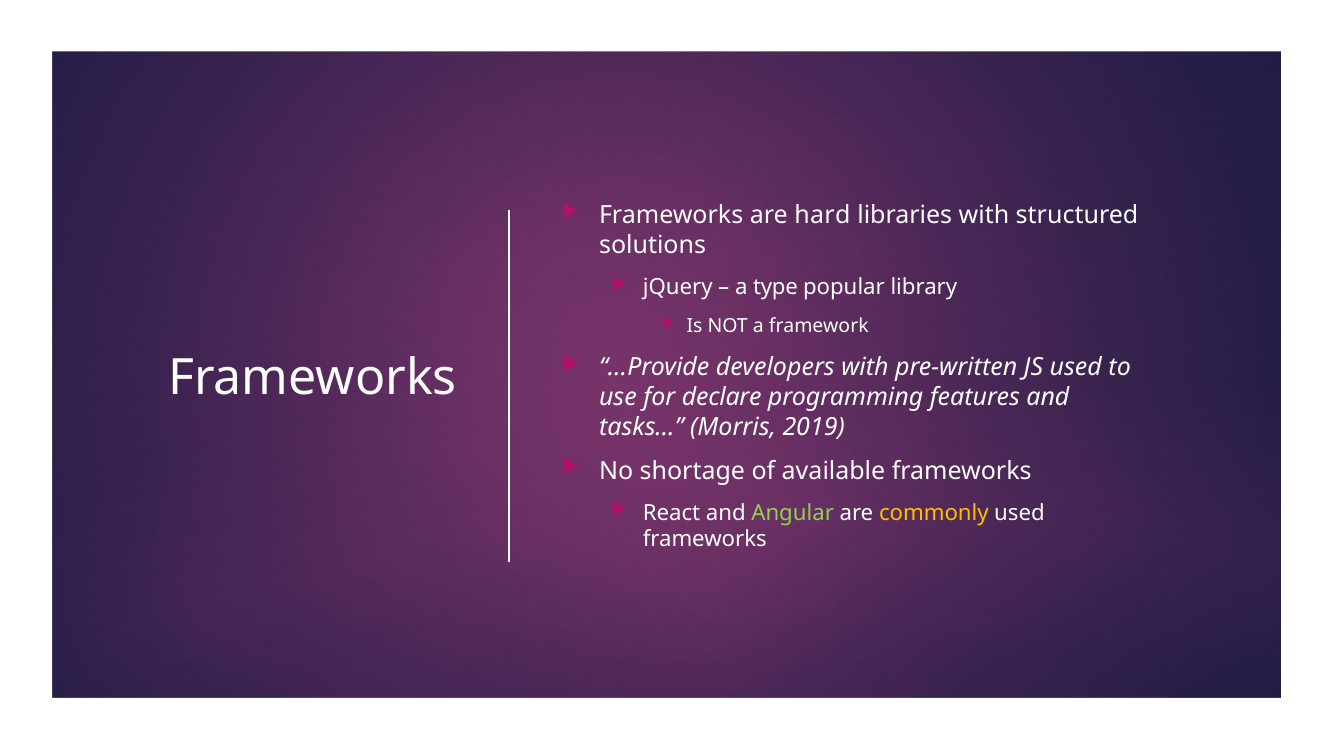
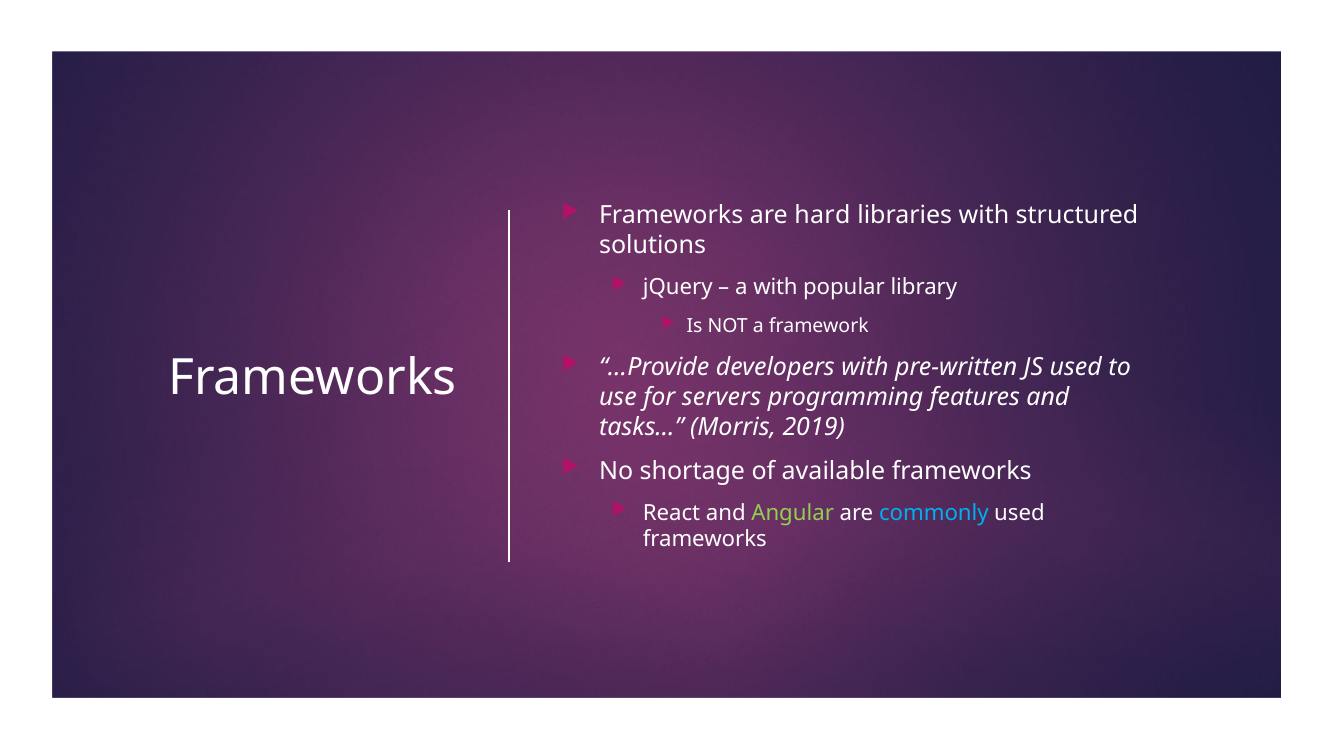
a type: type -> with (775, 287)
declare: declare -> servers (722, 397)
commonly colour: yellow -> light blue (934, 513)
